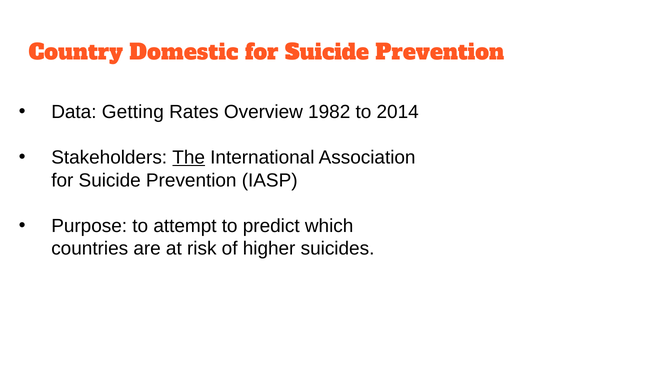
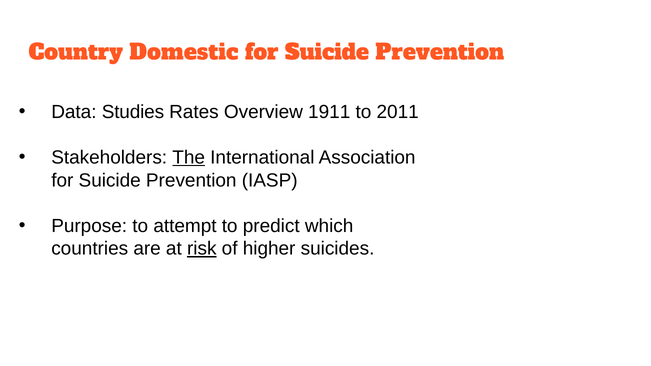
Getting: Getting -> Studies (133, 112)
1982: 1982 -> 1911 (329, 112)
2014: 2014 -> 2011 (398, 112)
risk underline: none -> present (202, 249)
